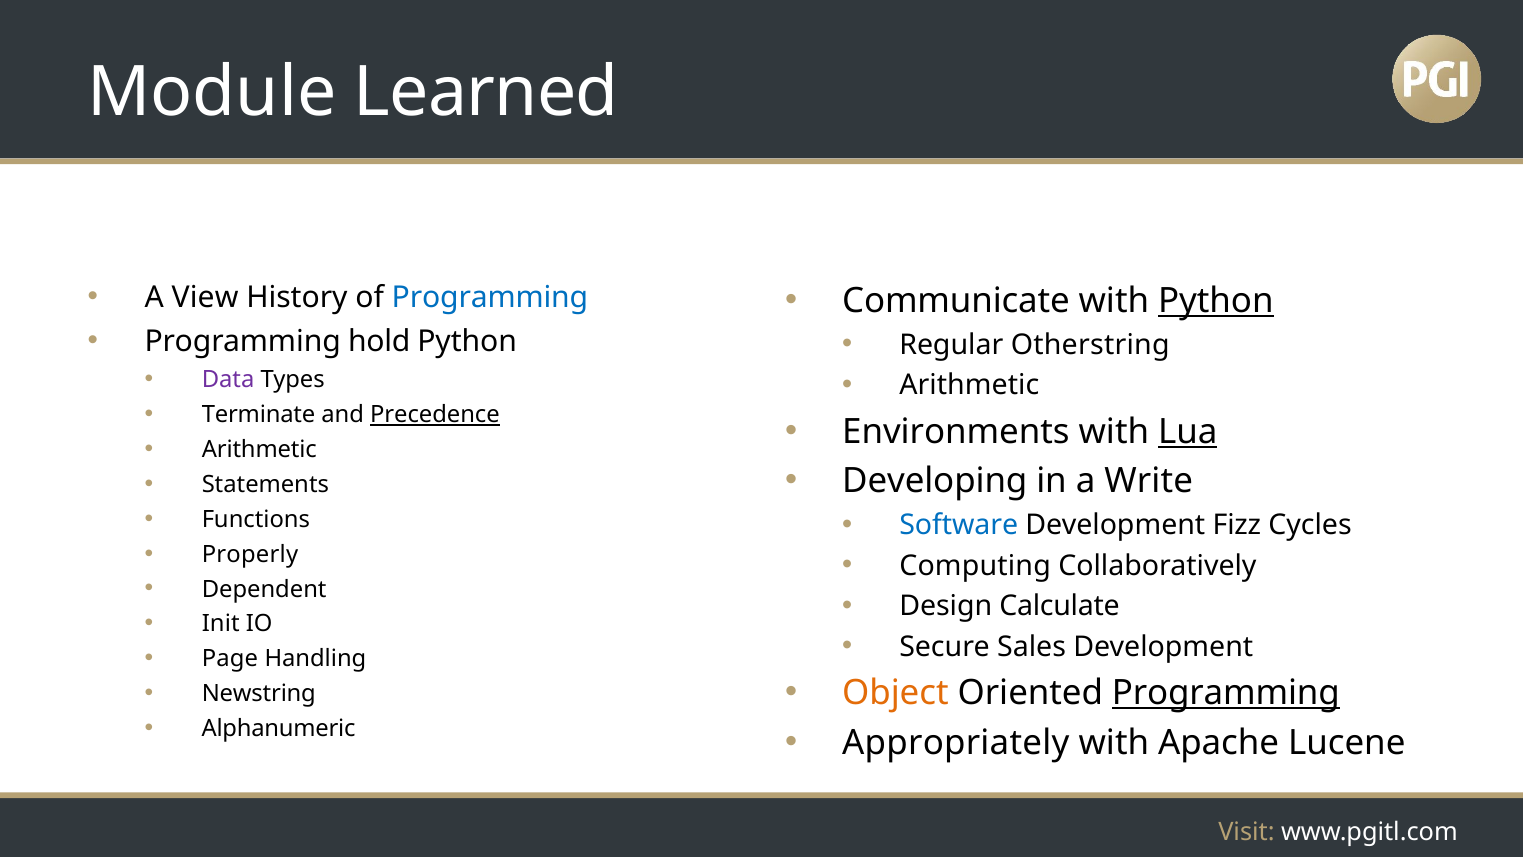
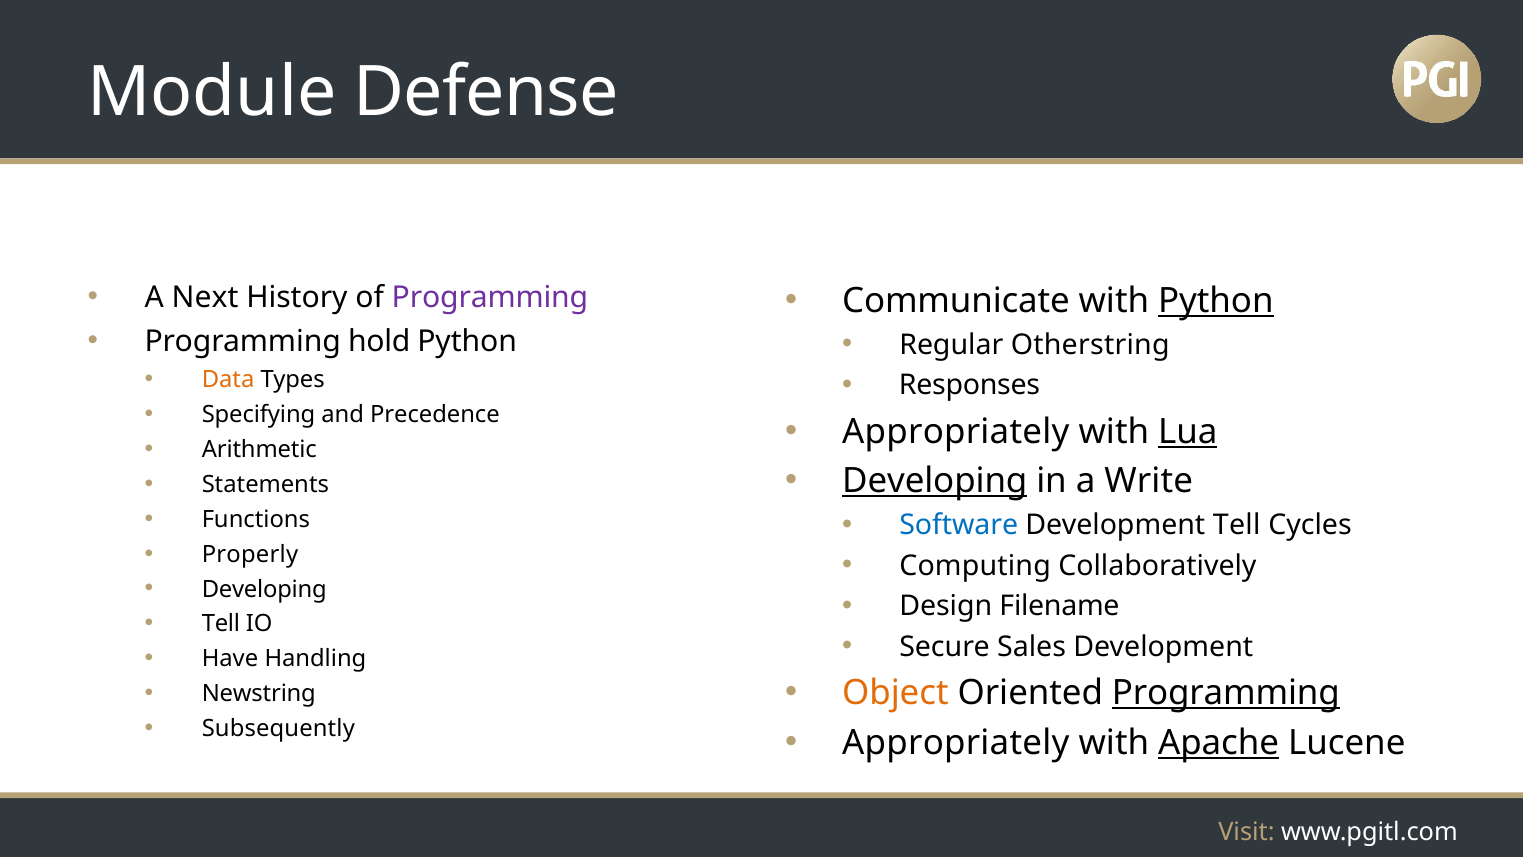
Learned: Learned -> Defense (486, 92)
View: View -> Next (205, 298)
Programming colour: blue -> purple (490, 298)
Data colour: purple -> orange (228, 380)
Arithmetic: Arithmetic -> Responses (970, 385)
Terminate: Terminate -> Specifying (259, 414)
Precedence underline: present -> none (435, 414)
Environments: Environments -> Appropriately (956, 431)
Developing underline: none -> present (935, 481)
Development Fizz: Fizz -> Tell (1237, 525)
Dependent: Dependent -> Developing (264, 589)
Calculate: Calculate -> Filename (1060, 606)
Init: Init -> Tell (221, 624)
Page: Page -> Have (230, 659)
Alphanumeric: Alphanumeric -> Subsequently (278, 729)
Apache underline: none -> present (1219, 742)
